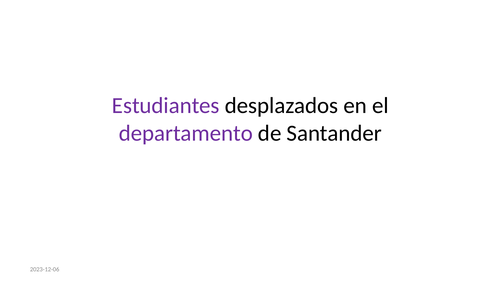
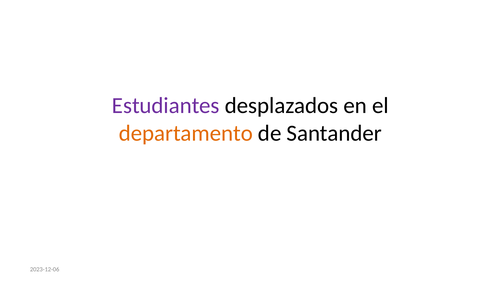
departamento colour: purple -> orange (186, 133)
